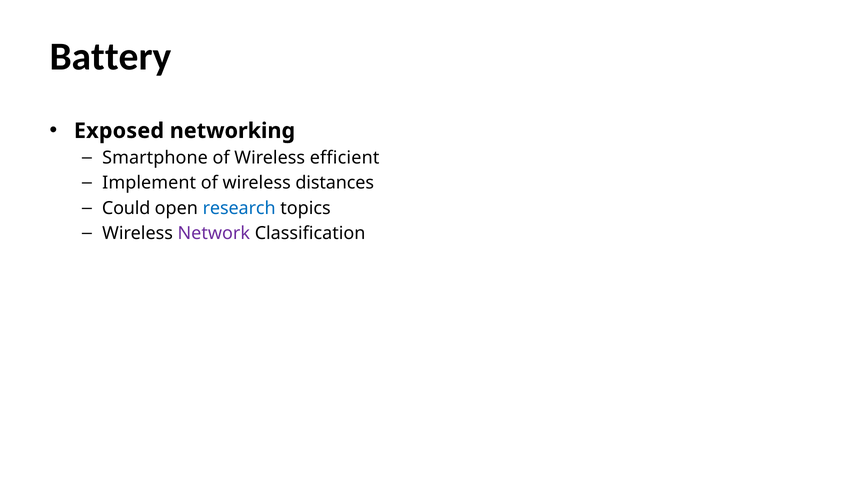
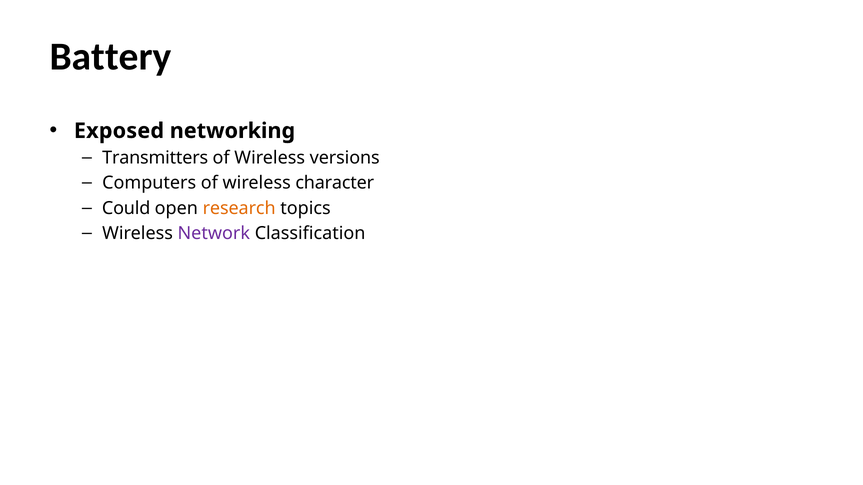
Smartphone: Smartphone -> Transmitters (155, 158)
efficient: efficient -> versions (345, 158)
Implement: Implement -> Computers (149, 183)
distances: distances -> character (335, 183)
research colour: blue -> orange (239, 208)
